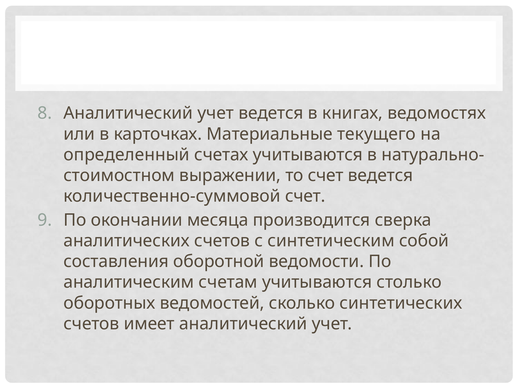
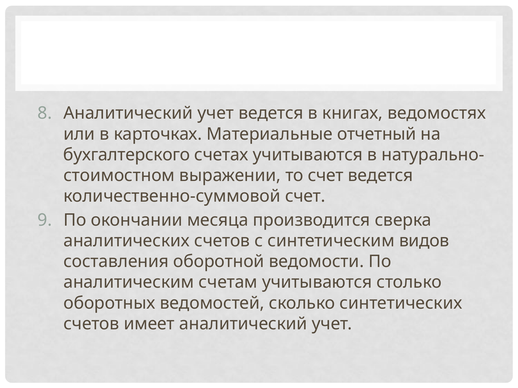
текущего: текущего -> отчетный (377, 134)
определенный: определенный -> бухгалтерского (127, 155)
собой: собой -> видов (424, 241)
